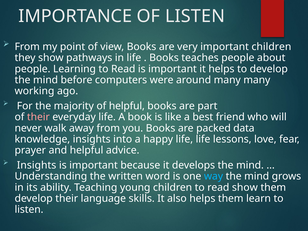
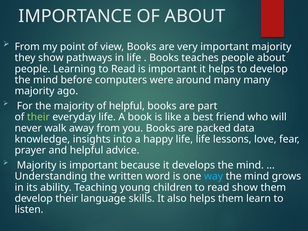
OF LISTEN: LISTEN -> ABOUT (195, 16)
important children: children -> majority (271, 47)
working: working -> majority (35, 91)
their colour: pink -> light green (38, 117)
Insights: Insights -> Majority (37, 165)
